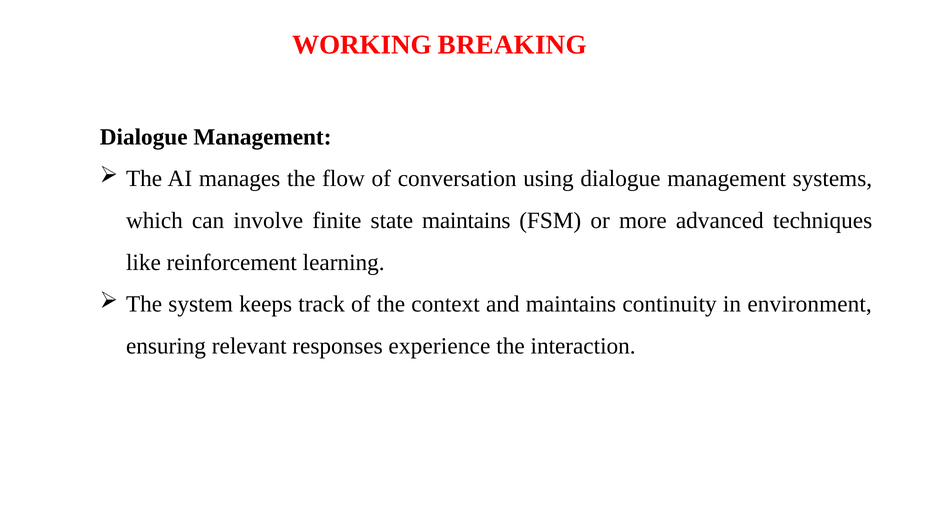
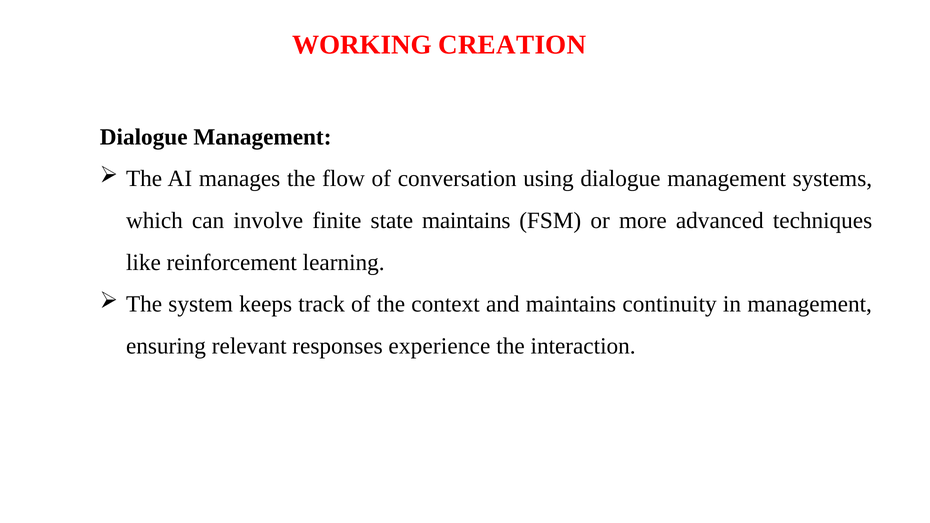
BREAKING: BREAKING -> CREATION (512, 45)
in environment: environment -> management (810, 304)
